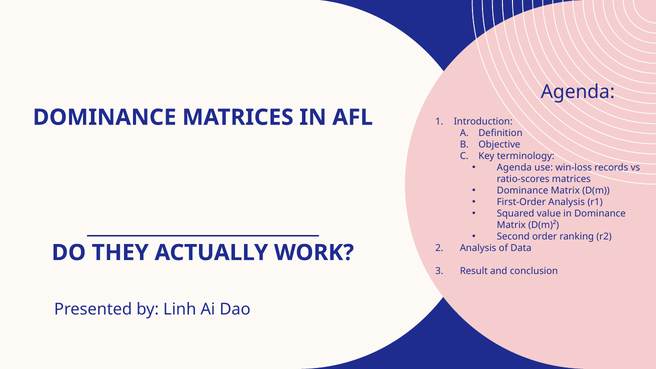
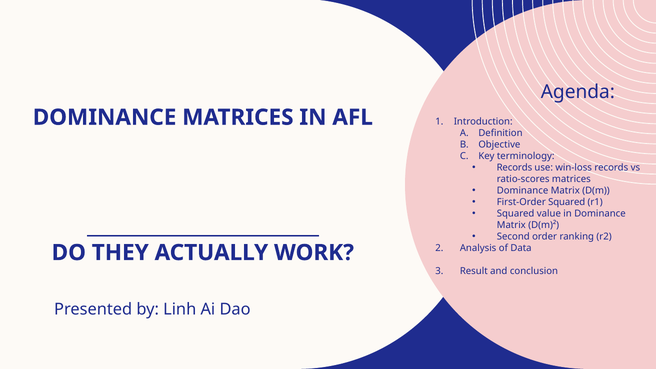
Agenda: Agenda -> Records (514, 168)
First-Order Analysis: Analysis -> Squared (567, 202)
